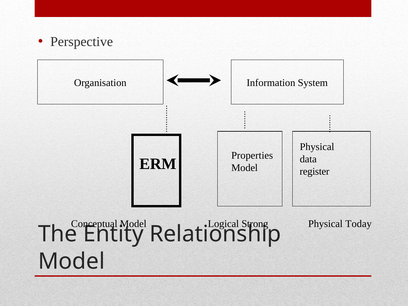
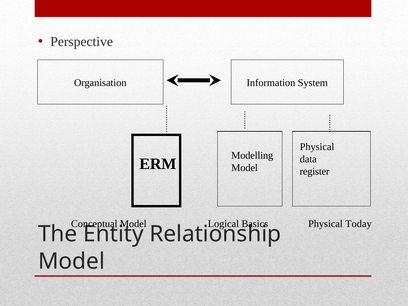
Properties: Properties -> Modelling (252, 156)
Strong: Strong -> Basics (255, 224)
